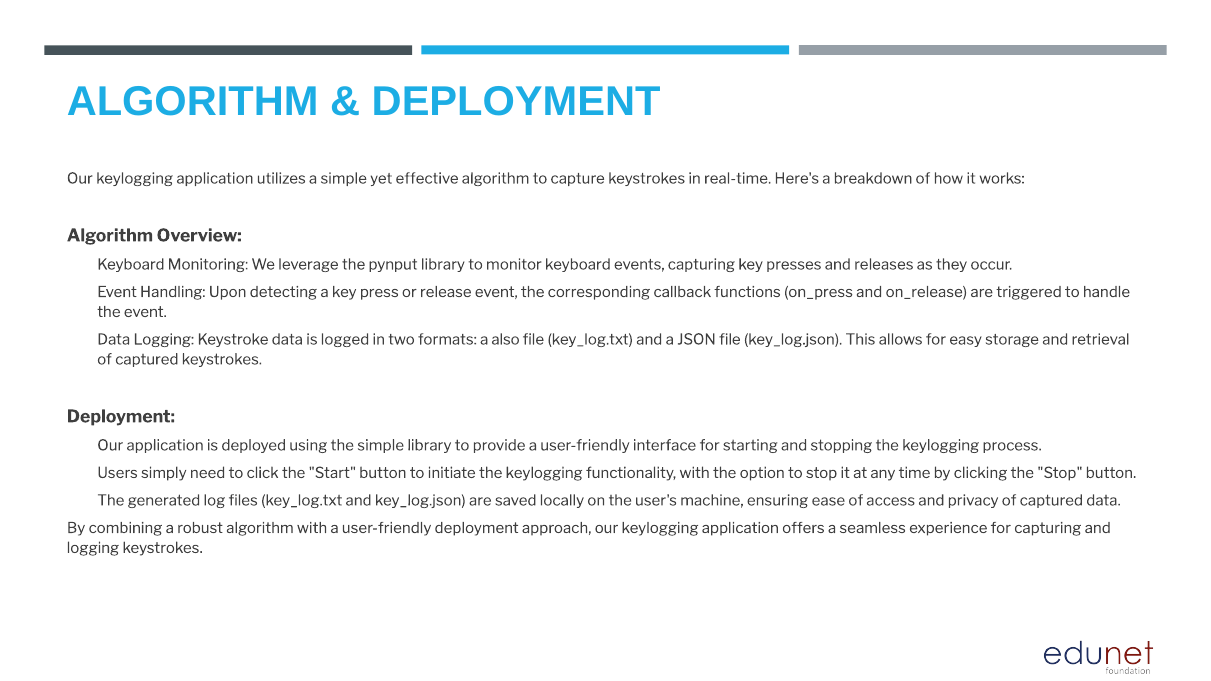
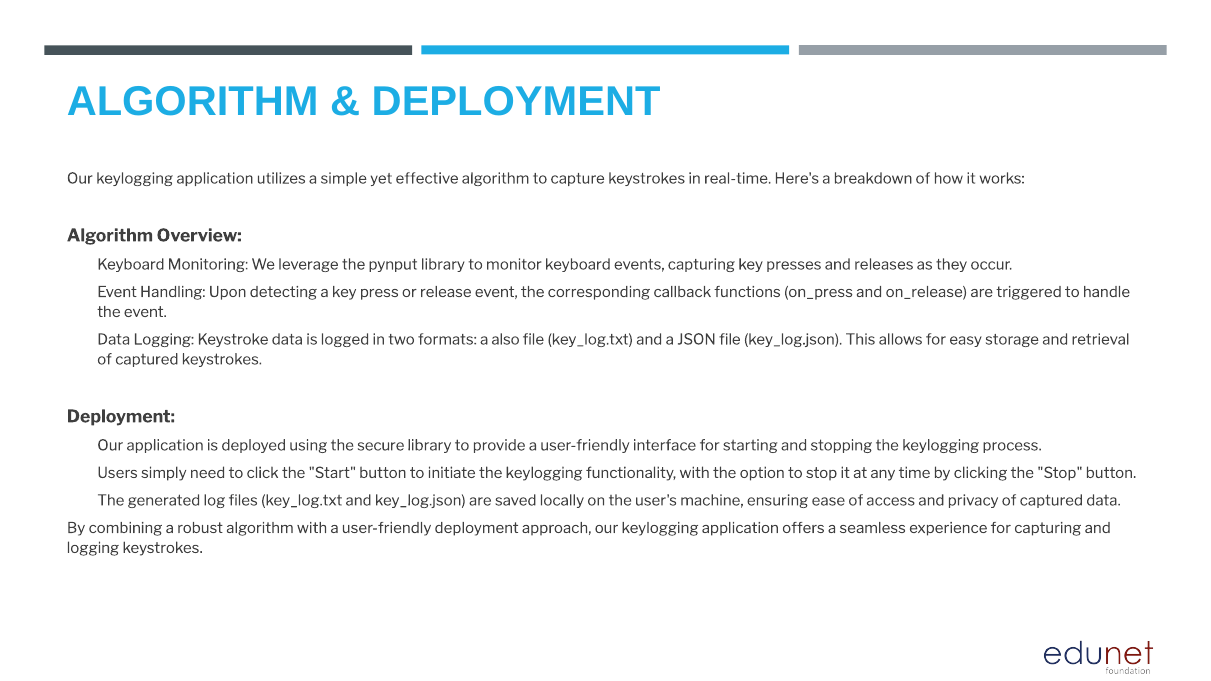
the simple: simple -> secure (381, 446)
